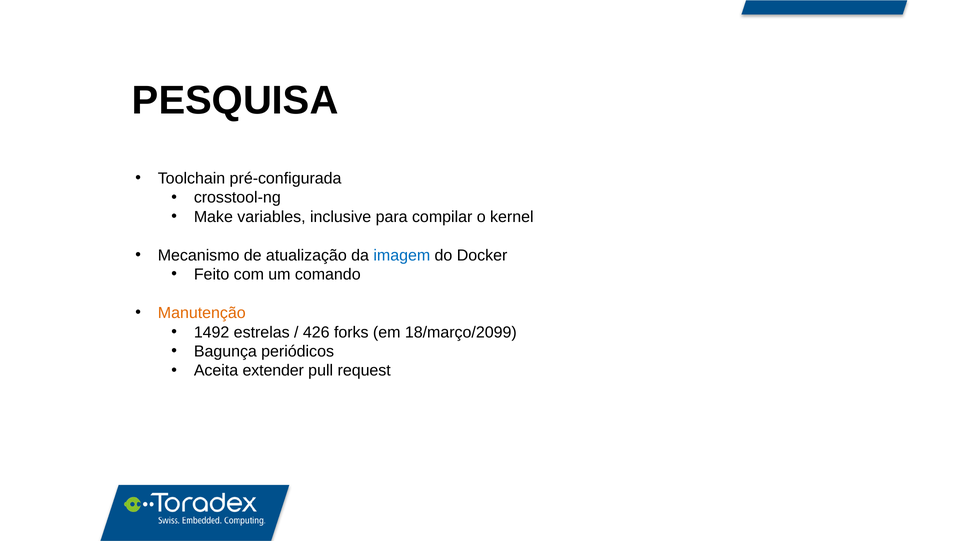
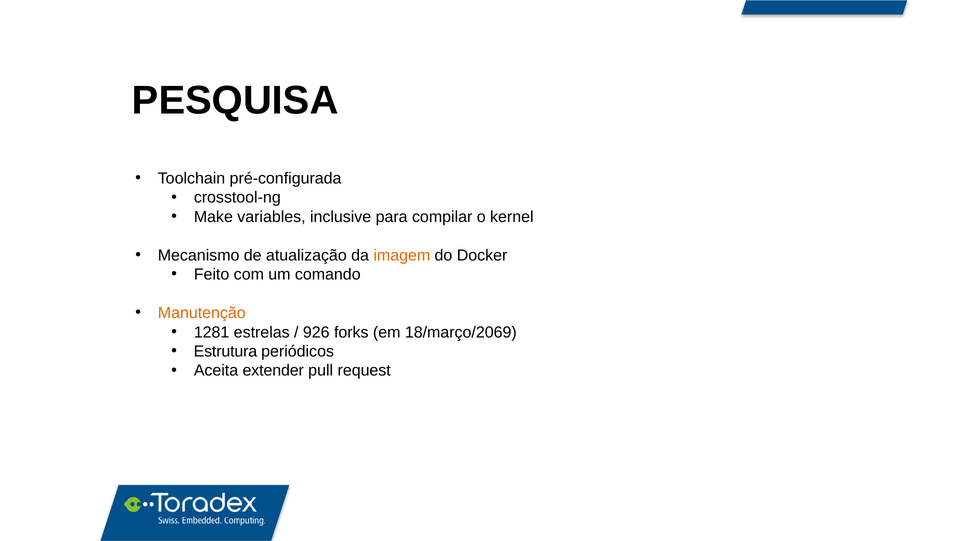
imagem colour: blue -> orange (402, 255)
1492: 1492 -> 1281 (212, 332)
426: 426 -> 926 (316, 332)
18/março/2099: 18/março/2099 -> 18/março/2069 (461, 332)
Bagunça: Bagunça -> Estrutura (225, 351)
